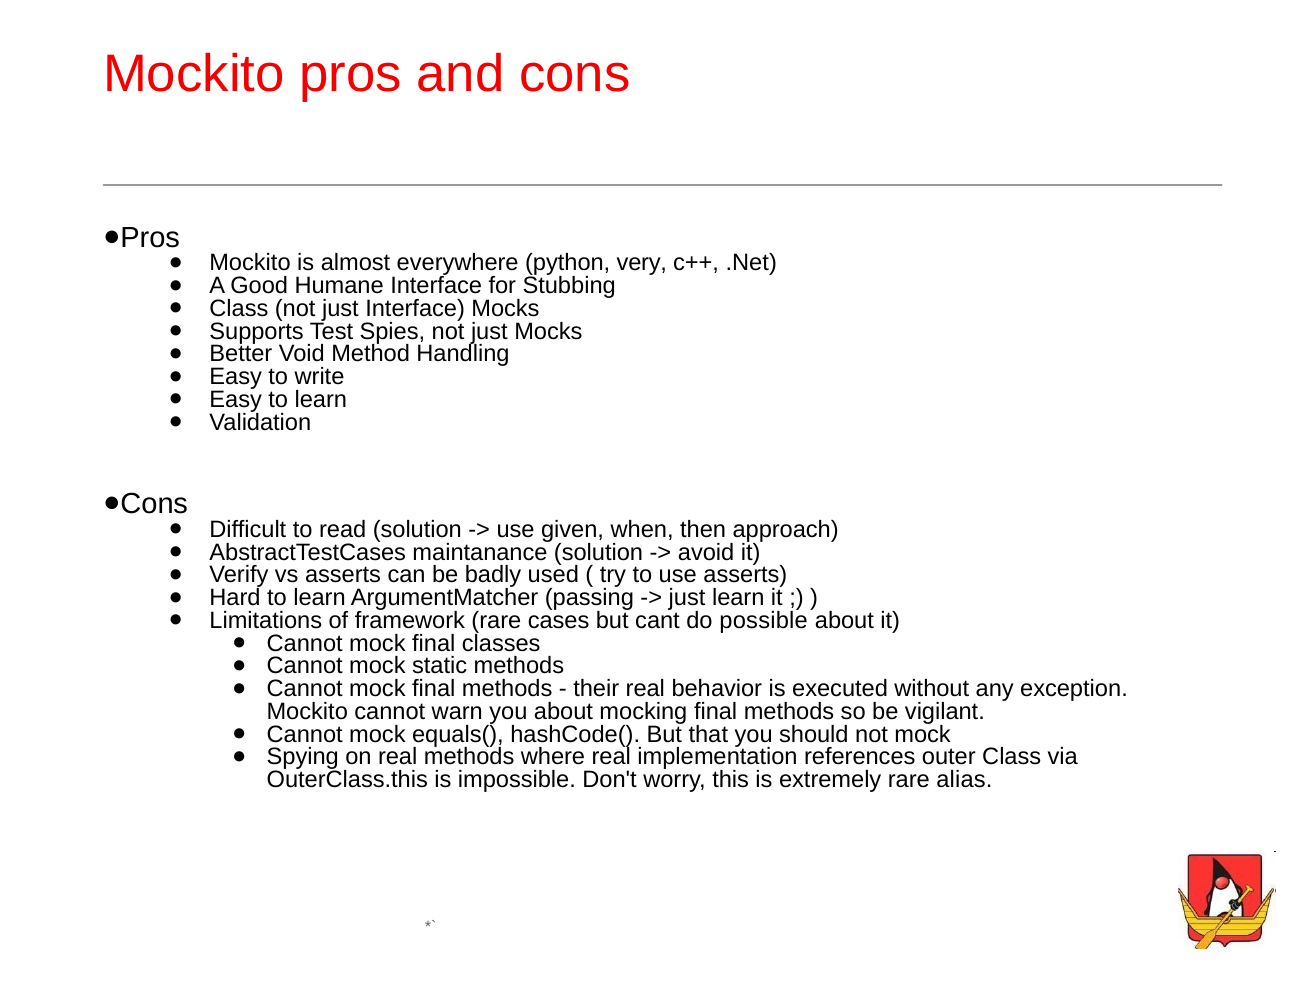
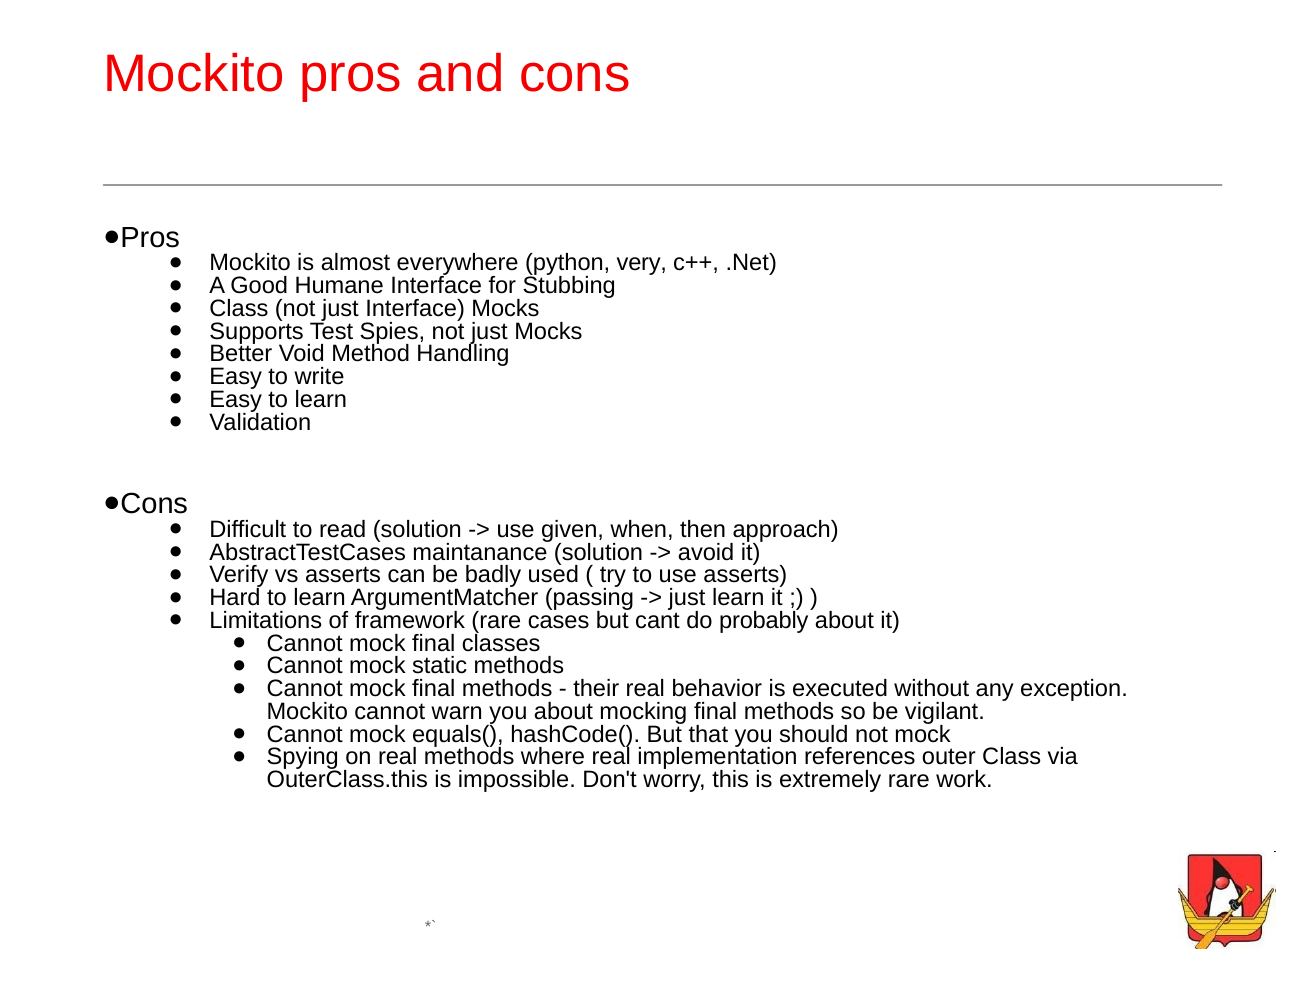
possible: possible -> probably (764, 620)
alias: alias -> work (964, 780)
